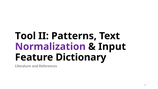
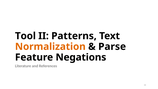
Normalization colour: purple -> orange (50, 47)
Input: Input -> Parse (112, 47)
Dictionary: Dictionary -> Negations (81, 57)
